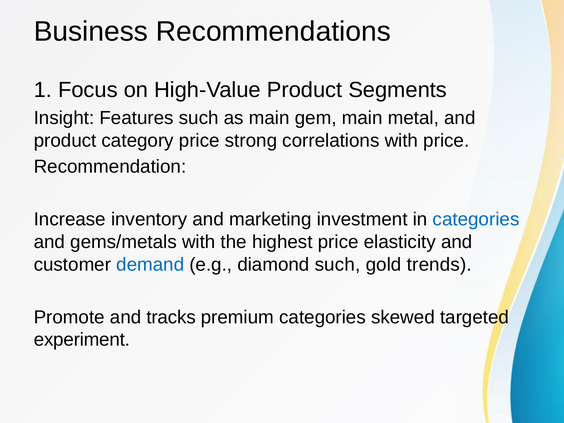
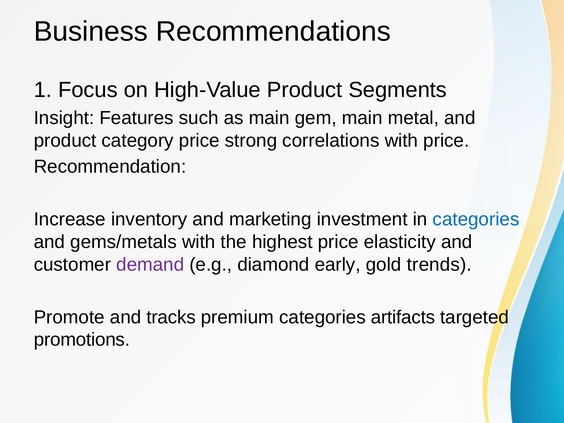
demand colour: blue -> purple (150, 265)
diamond such: such -> early (338, 265)
skewed: skewed -> artifacts (403, 317)
experiment: experiment -> promotions (82, 340)
